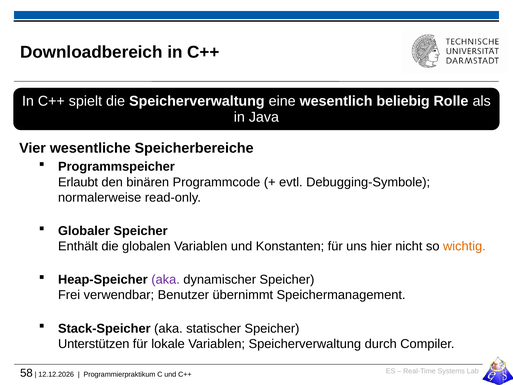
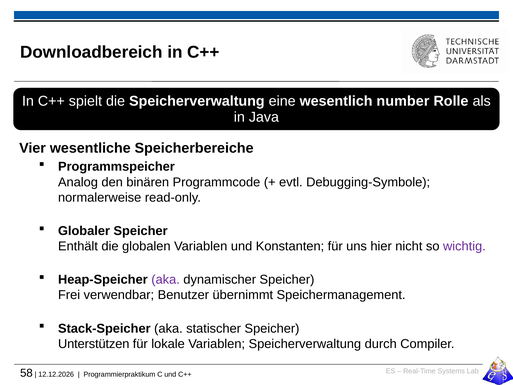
beliebig: beliebig -> number (403, 101)
Erlaubt: Erlaubt -> Analog (78, 182)
wichtig colour: orange -> purple (464, 246)
